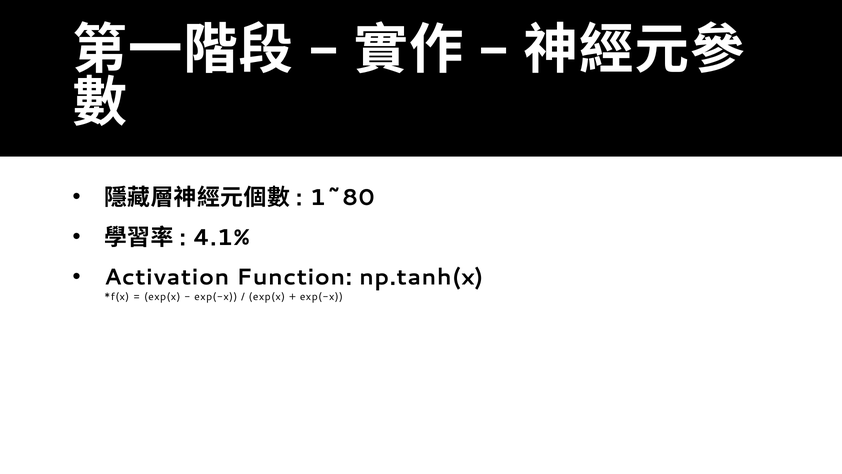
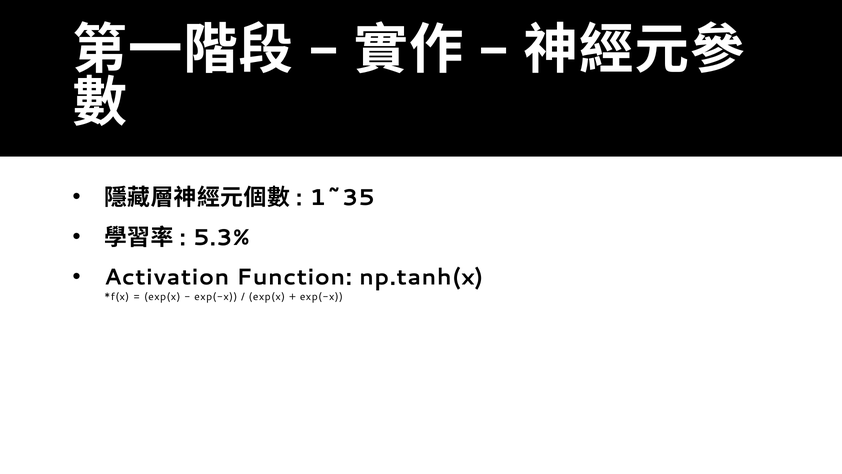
1~80: 1~80 -> 1~35 (342, 197)
4.1%: 4.1% -> 5.3% (221, 237)
